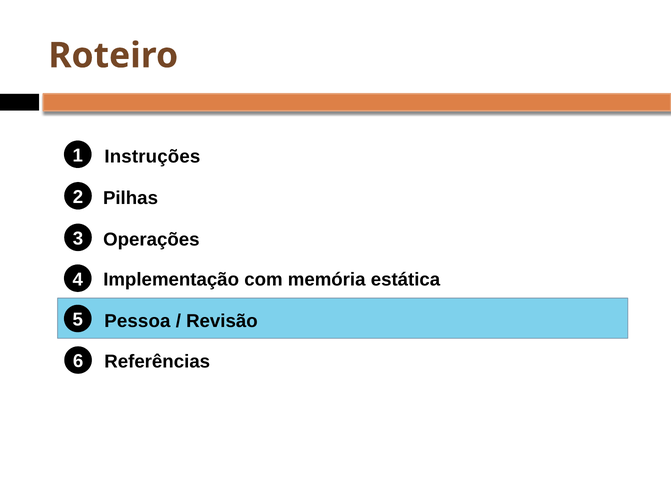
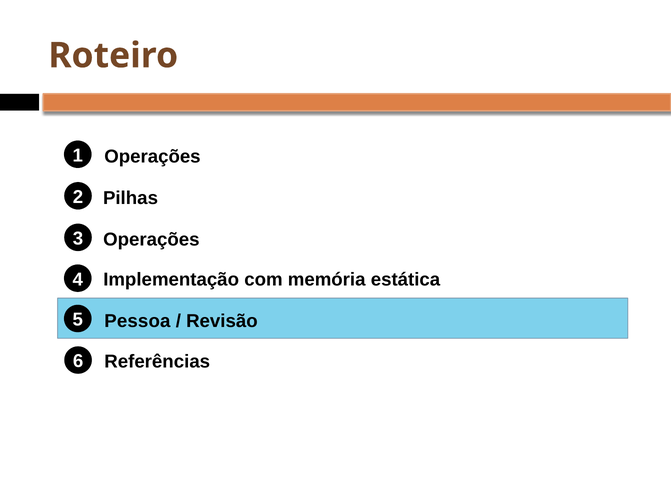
Instruções: Instruções -> Operações (152, 157)
